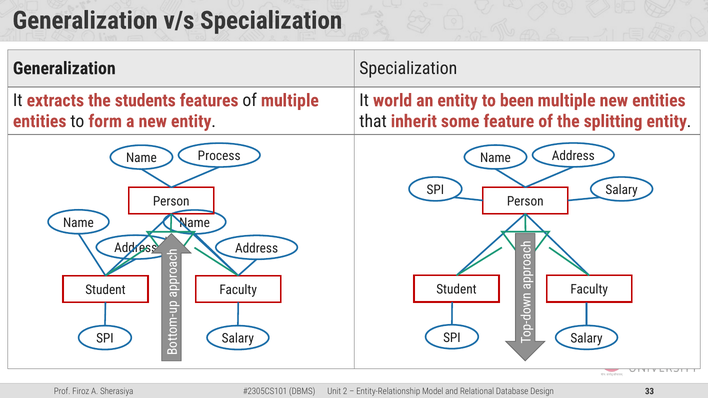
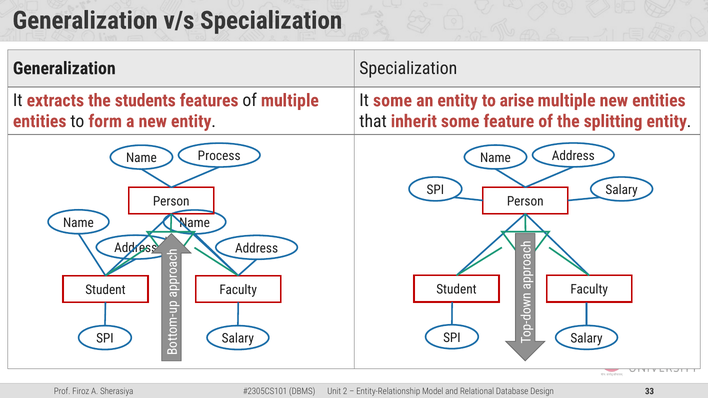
It world: world -> some (392, 101)
been: been -> arise (517, 101)
